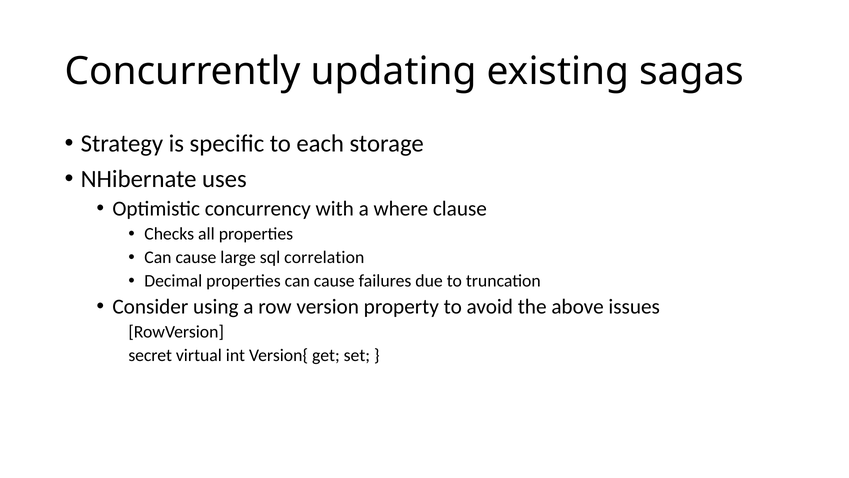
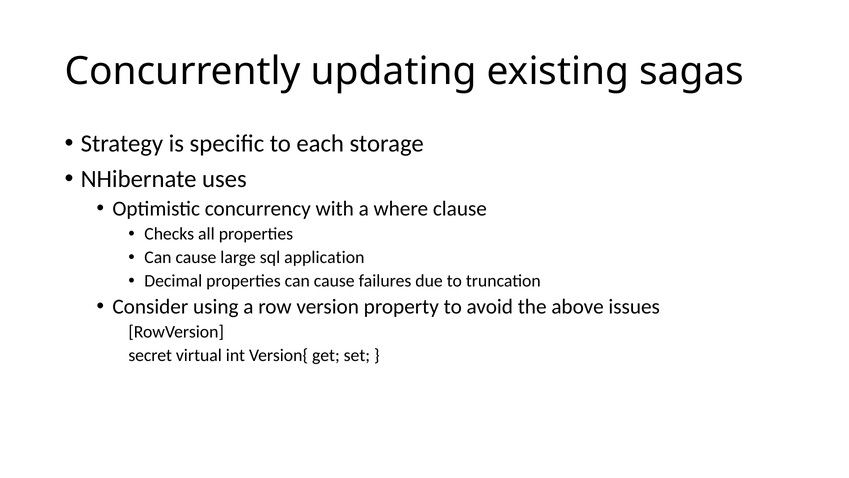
correlation: correlation -> application (324, 257)
